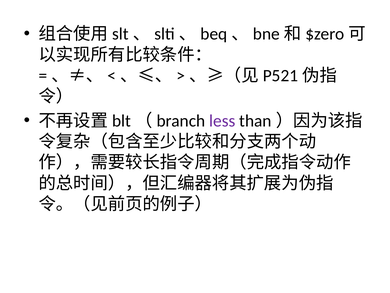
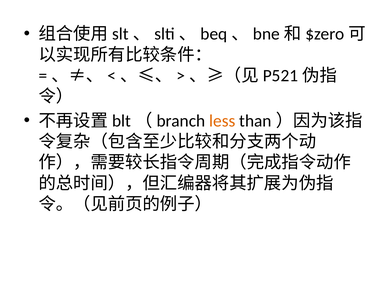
less colour: purple -> orange (222, 121)
